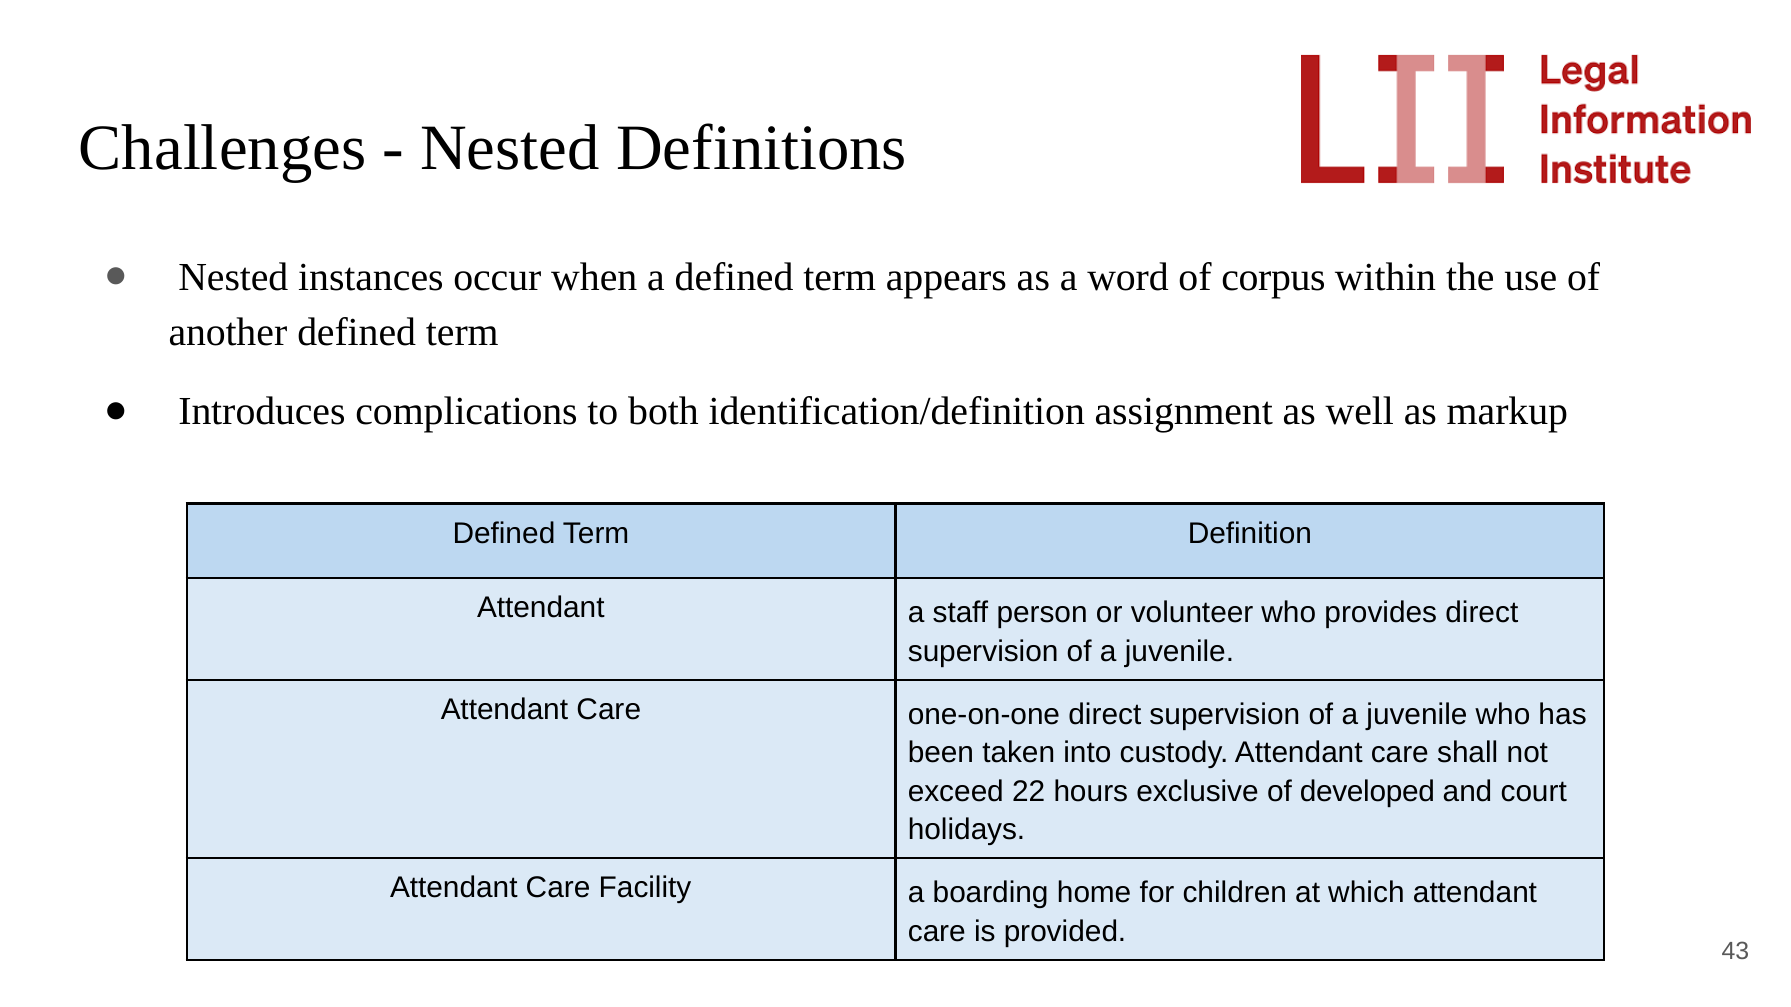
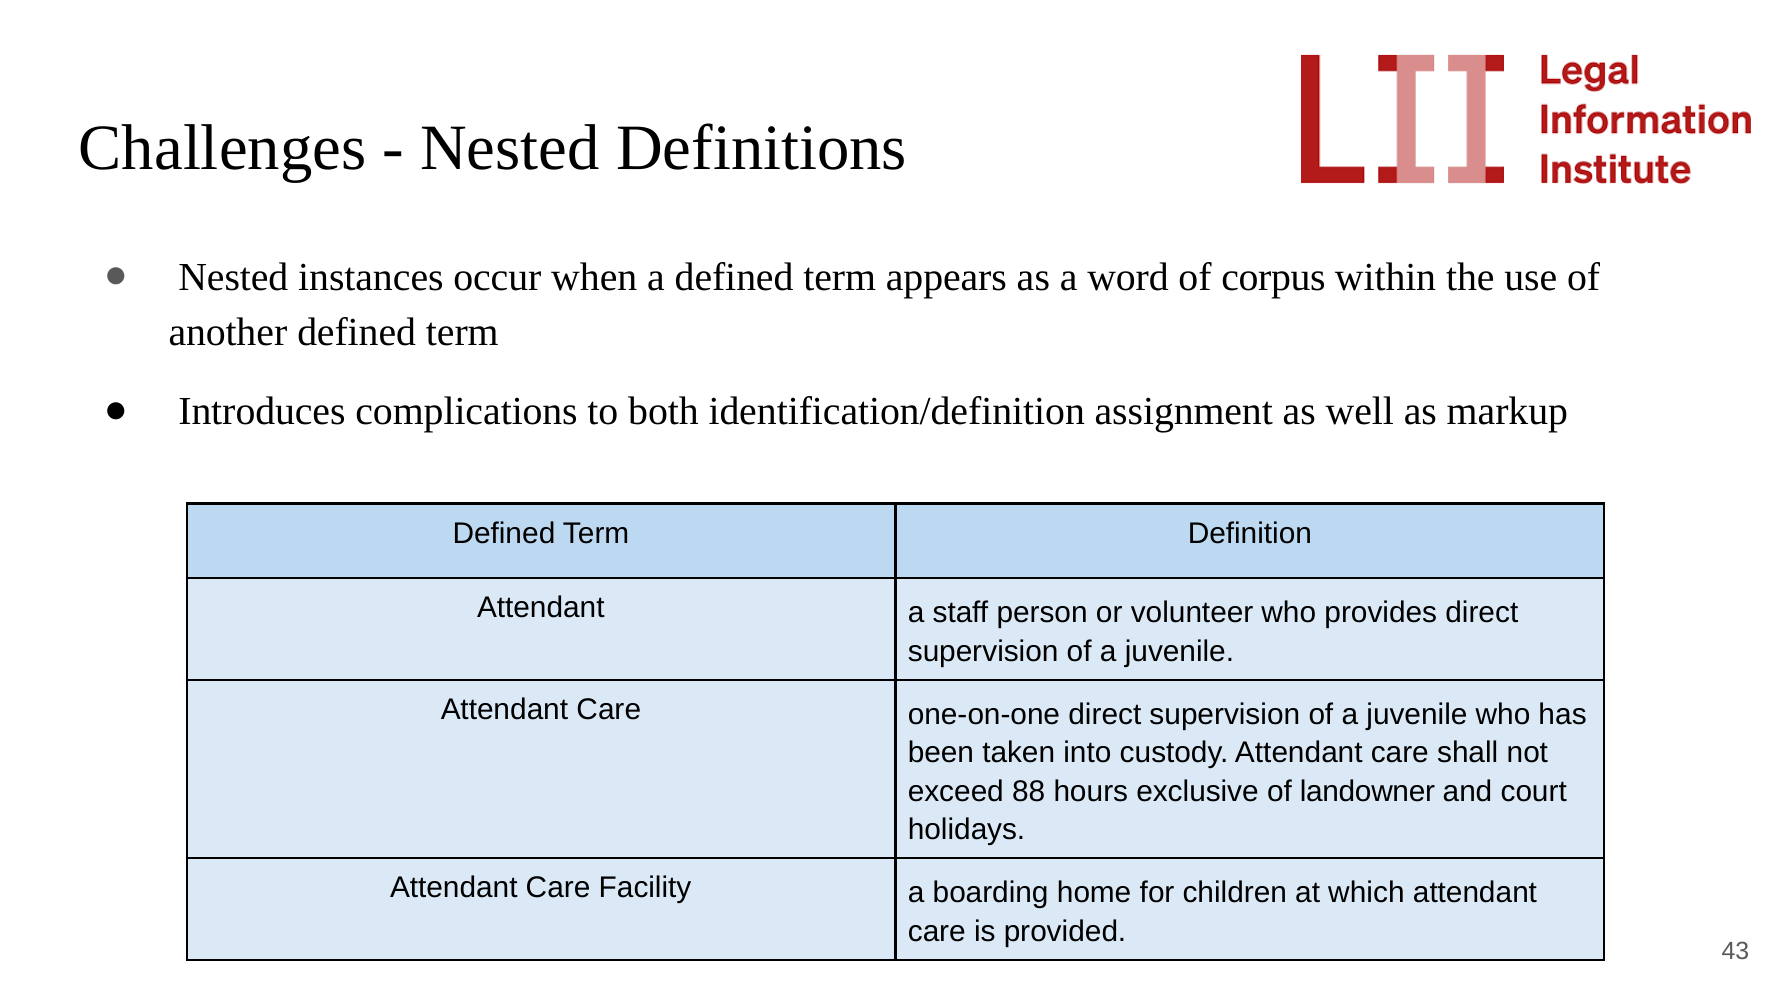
22: 22 -> 88 (1029, 792)
developed: developed -> landowner (1367, 792)
